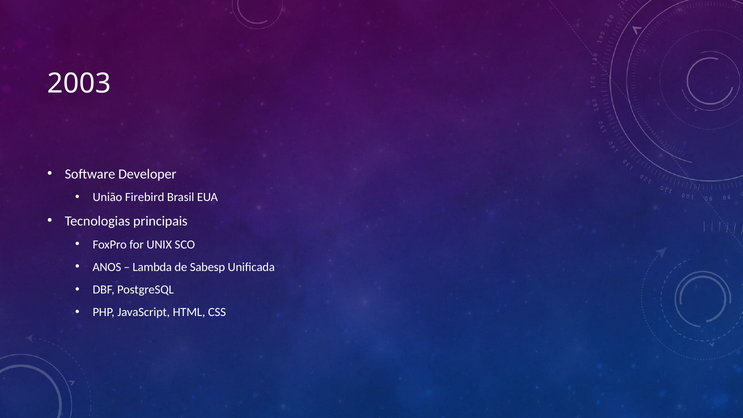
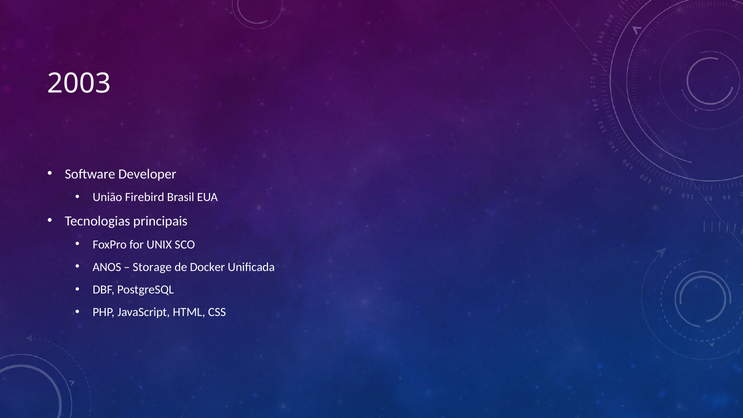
Lambda: Lambda -> Storage (152, 267)
Sabesp: Sabesp -> Docker (207, 267)
